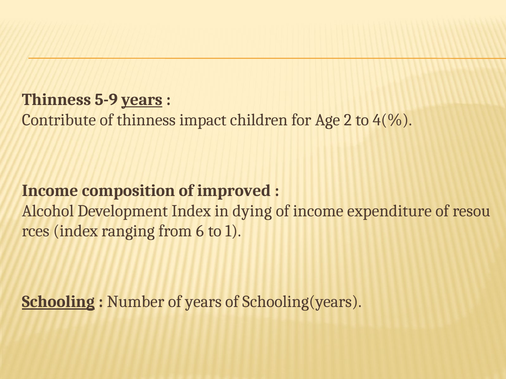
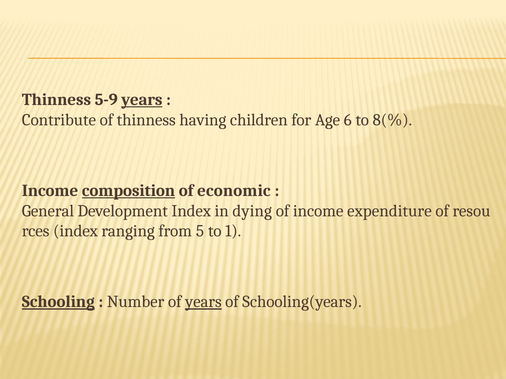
impact: impact -> having (203, 120)
2: 2 -> 6 (348, 120)
4(%: 4(% -> 8(% (392, 120)
composition underline: none -> present (128, 191)
improved: improved -> economic (234, 191)
Alcohol: Alcohol -> General (48, 211)
6: 6 -> 5 (200, 231)
years underline: none -> present (203, 302)
